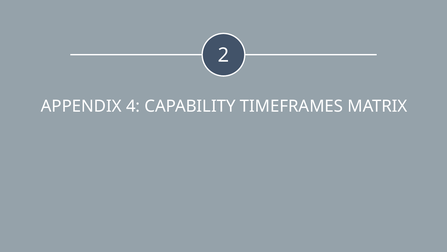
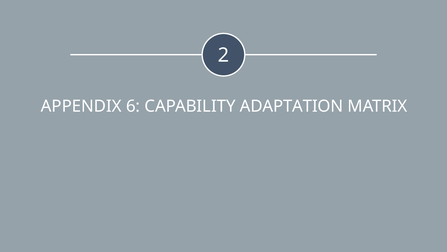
4: 4 -> 6 (133, 106)
TIMEFRAMES: TIMEFRAMES -> ADAPTATION (292, 106)
